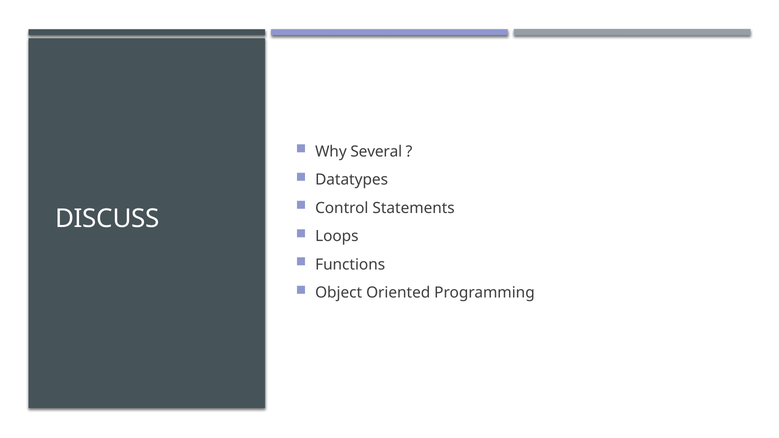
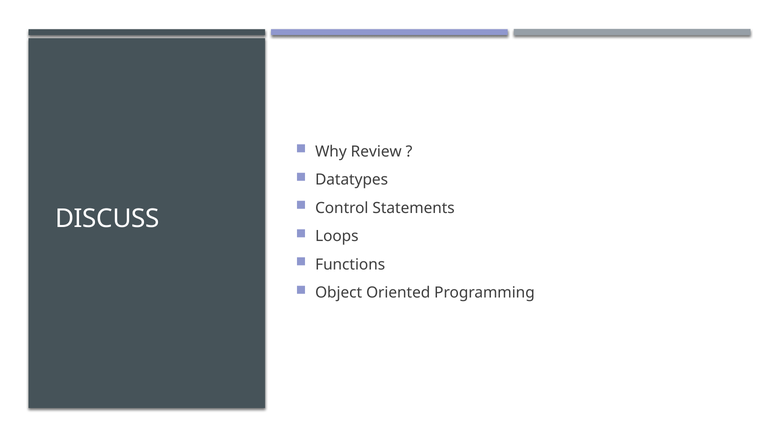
Several: Several -> Review (376, 152)
